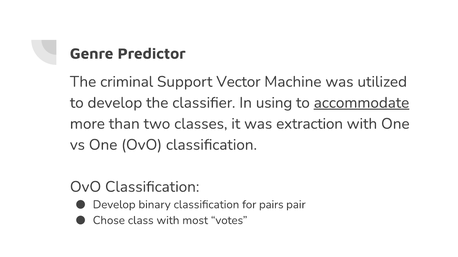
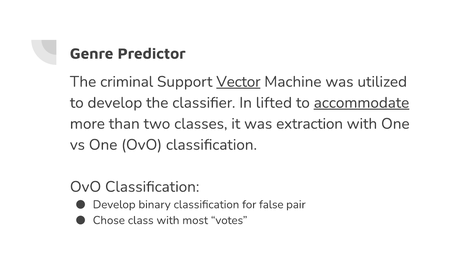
Vector underline: none -> present (238, 82)
using: using -> lifted (274, 103)
pairs: pairs -> false (271, 205)
